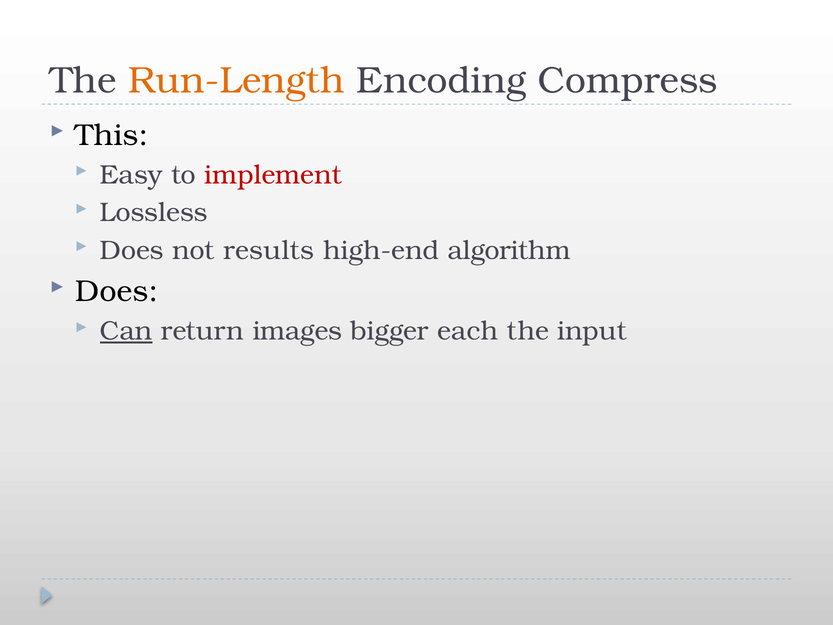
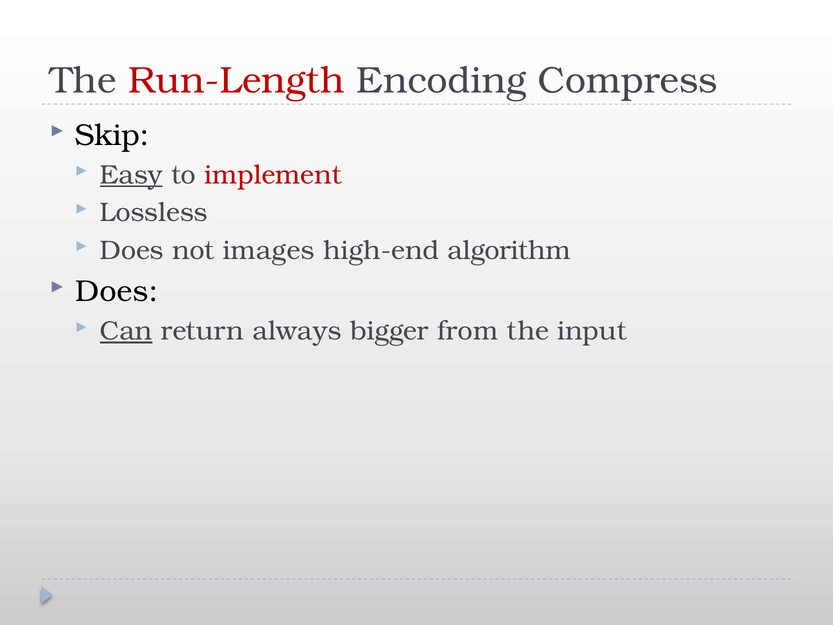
Run-Length colour: orange -> red (236, 80)
This: This -> Skip (112, 135)
Easy underline: none -> present (131, 175)
results: results -> images (269, 250)
images: images -> always (297, 331)
each: each -> from (468, 331)
